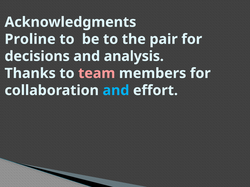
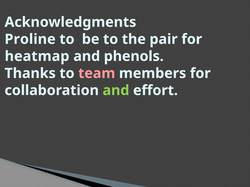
decisions: decisions -> heatmap (37, 56)
analysis: analysis -> phenols (134, 56)
and colour: light blue -> light green (116, 91)
